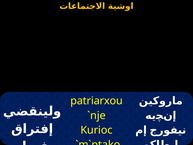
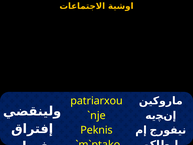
Kurioc: Kurioc -> Peknis (97, 130)
